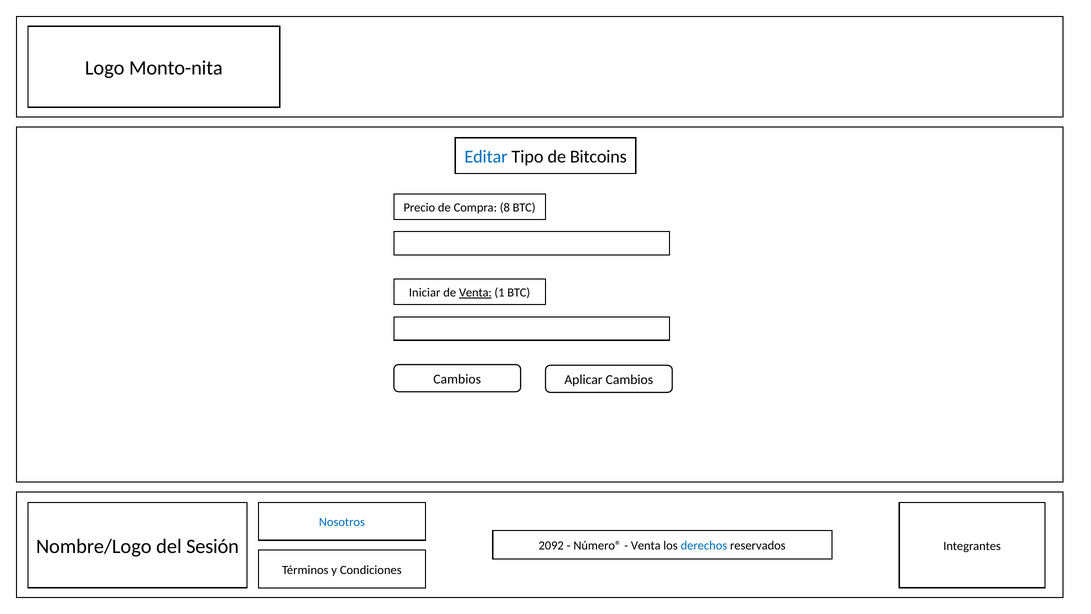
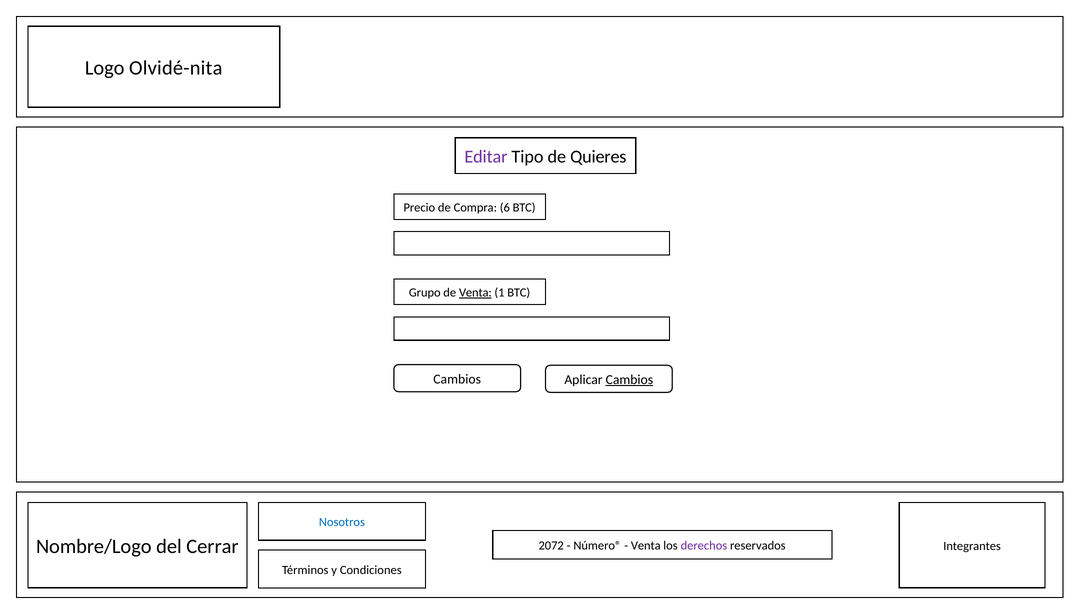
Monto-nita: Monto-nita -> Olvidé-nita (176, 68)
Editar colour: blue -> purple (486, 157)
Bitcoins: Bitcoins -> Quieres (598, 157)
8: 8 -> 6 (505, 208)
Iniciar: Iniciar -> Grupo (425, 292)
Cambios underline: none -> present (629, 380)
Sesión: Sesión -> Cerrar (212, 546)
2092: 2092 -> 2072 (551, 545)
derechos colour: blue -> purple (704, 545)
